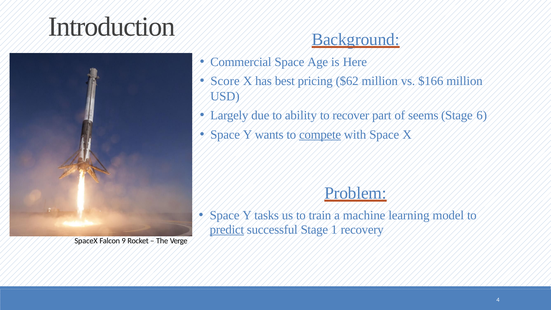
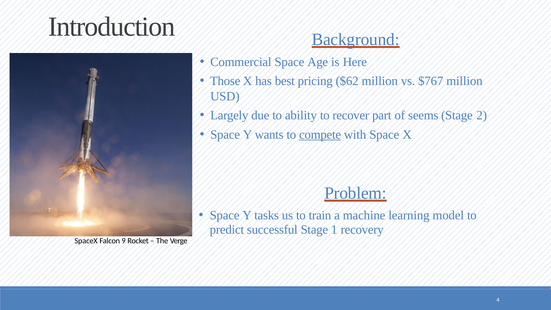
Score: Score -> Those (225, 81)
$166: $166 -> $767 (431, 81)
6: 6 -> 2 (482, 115)
predict underline: present -> none (227, 230)
